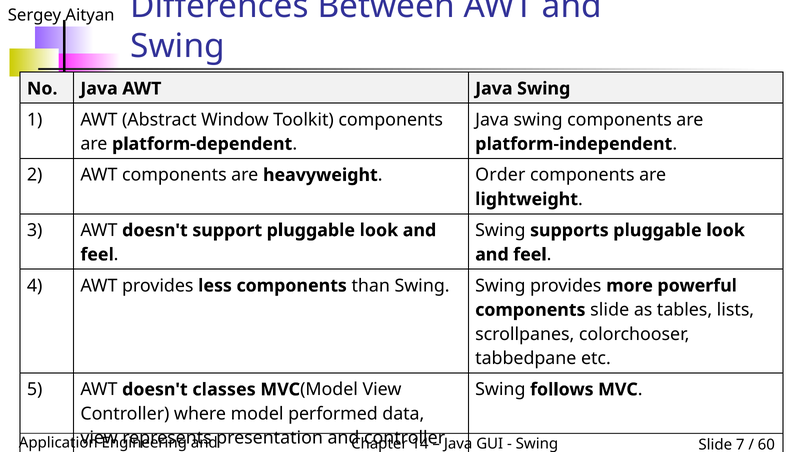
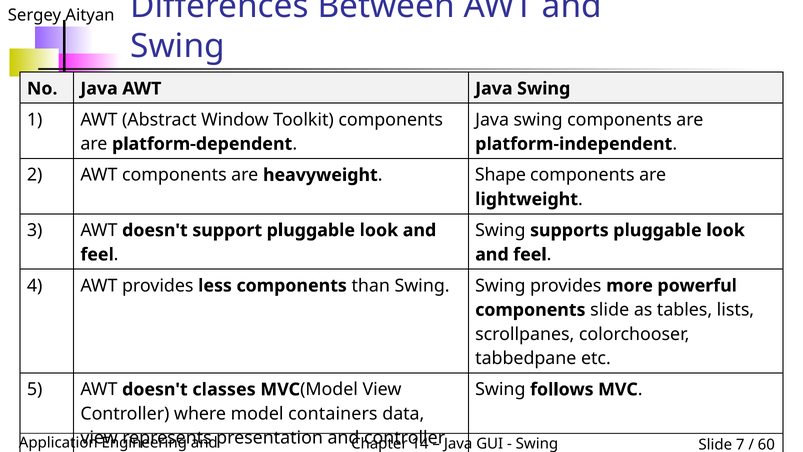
Order: Order -> Shape (500, 175)
performed: performed -> containers (333, 413)
